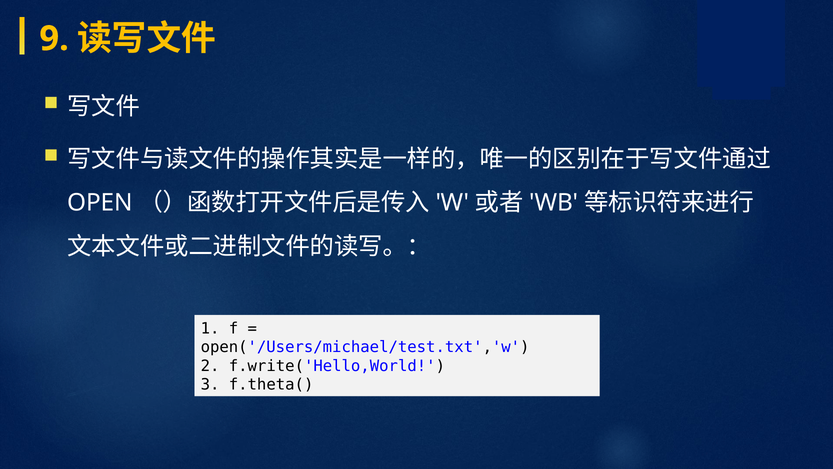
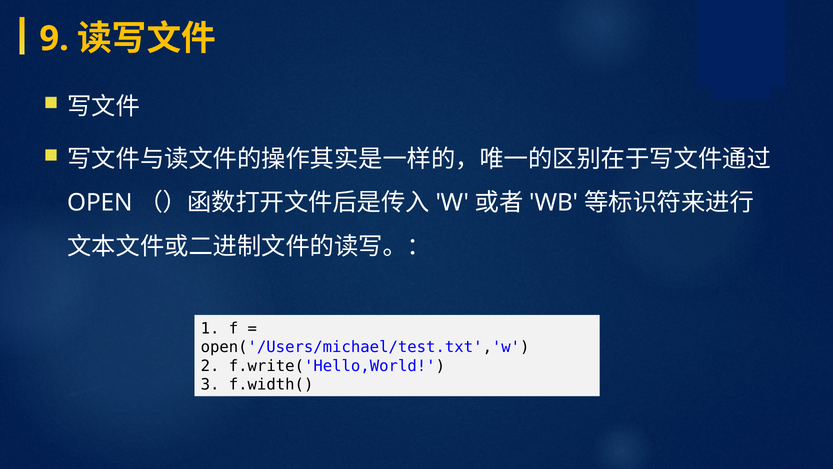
f.theta(: f.theta( -> f.width( (271, 384)
